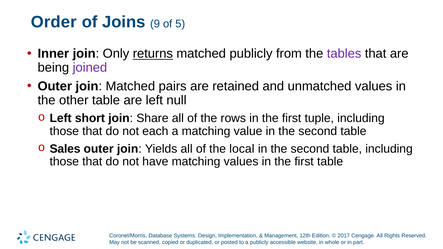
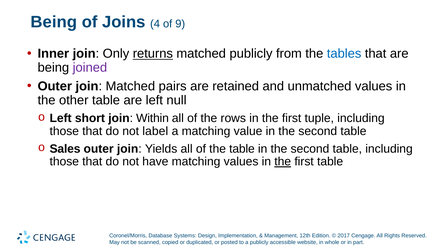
Order: Order -> Being (54, 22)
9: 9 -> 4 (155, 24)
5: 5 -> 9 (180, 24)
tables colour: purple -> blue (344, 54)
Share: Share -> Within (153, 118)
each: each -> label (155, 131)
the local: local -> table (242, 149)
the underline: none -> present (283, 162)
